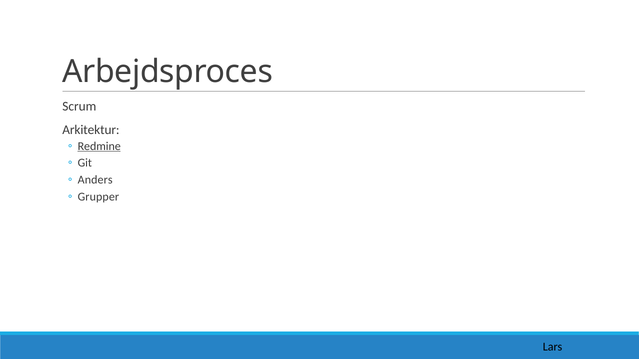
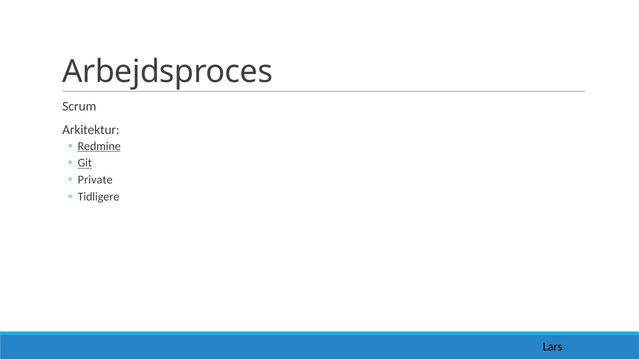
Git underline: none -> present (85, 163)
Anders: Anders -> Private (95, 180)
Grupper: Grupper -> Tidligere (98, 197)
